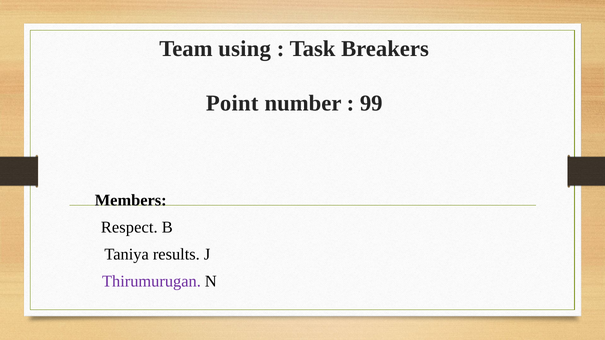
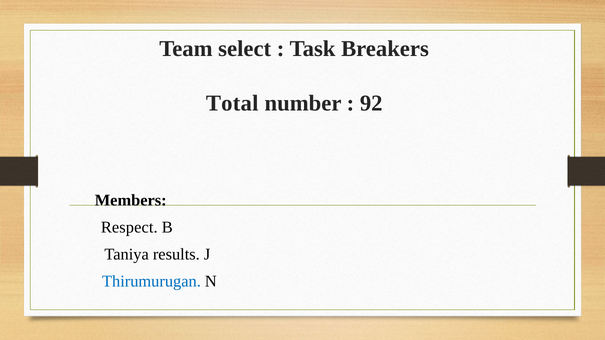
using: using -> select (245, 49)
Point: Point -> Total (232, 103)
99: 99 -> 92 (371, 103)
Thirumurugan colour: purple -> blue (151, 281)
